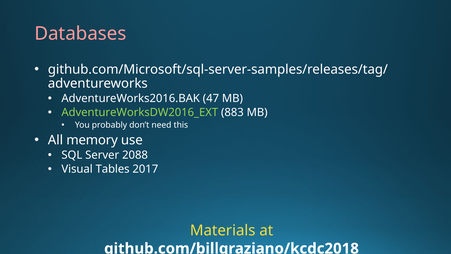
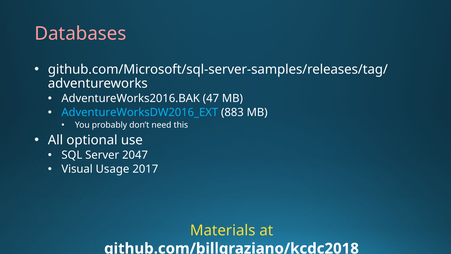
AdventureWorksDW2016_EXT colour: light green -> light blue (140, 112)
memory: memory -> optional (92, 140)
2088: 2088 -> 2047 (135, 155)
Tables: Tables -> Usage (112, 169)
